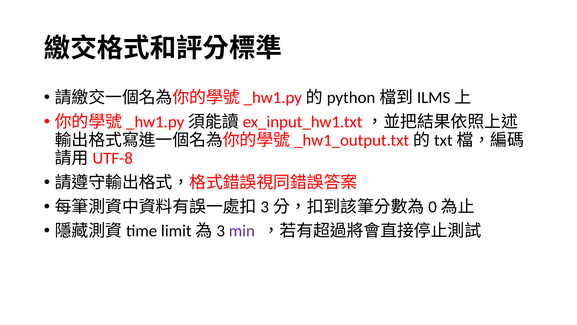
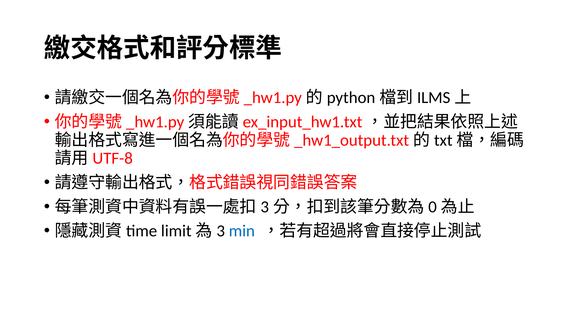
min colour: purple -> blue (242, 231)
